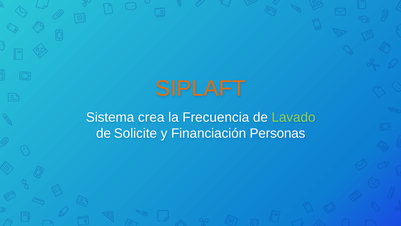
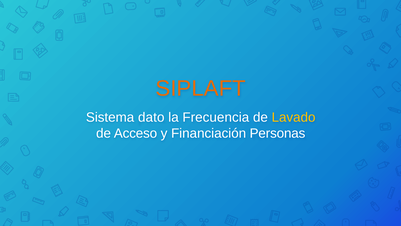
crea: crea -> dato (151, 117)
Lavado colour: light green -> yellow (294, 117)
Solicite: Solicite -> Acceso (136, 133)
